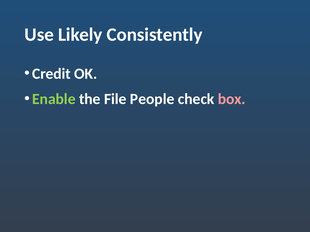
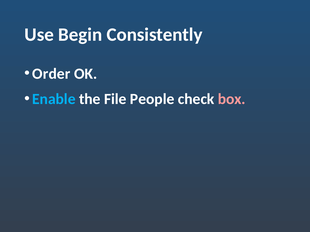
Likely: Likely -> Begin (80, 35)
Credit: Credit -> Order (51, 74)
Enable colour: light green -> light blue (54, 99)
